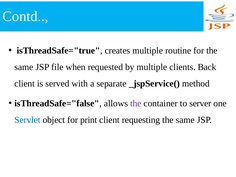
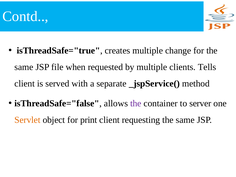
routine: routine -> change (178, 51)
Back: Back -> Tells (207, 67)
Servlet colour: blue -> orange (27, 120)
